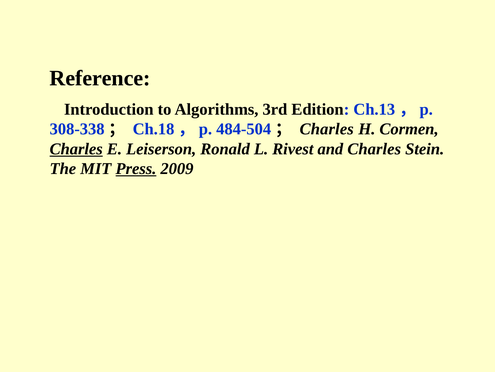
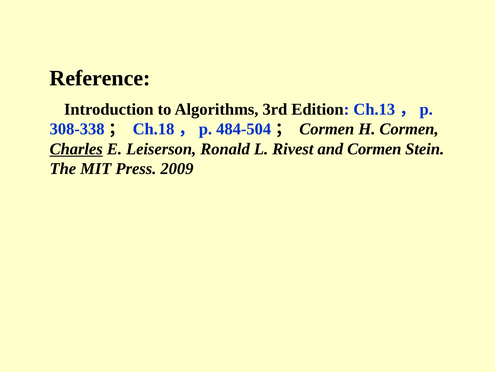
484-504； Charles: Charles -> Cormen (327, 129)
and Charles: Charles -> Cormen (374, 149)
Press underline: present -> none (136, 168)
